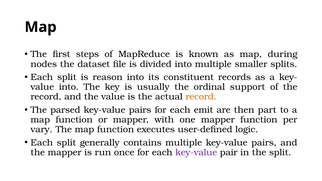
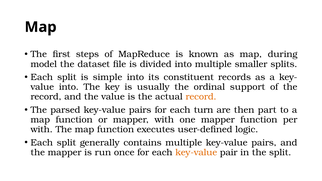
nodes: nodes -> model (44, 64)
reason: reason -> simple (108, 77)
emit: emit -> turn (204, 110)
vary: vary -> with (42, 130)
key-value colour: purple -> orange (196, 152)
